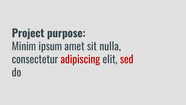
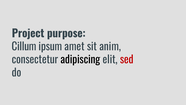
Minim: Minim -> Cillum (24, 47)
nulla: nulla -> anim (110, 47)
adipiscing colour: red -> black (80, 60)
